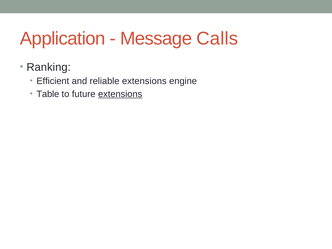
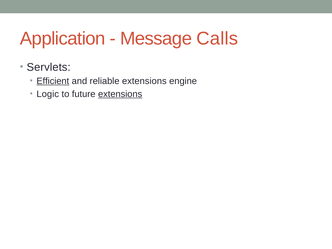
Ranking: Ranking -> Servlets (49, 67)
Efficient underline: none -> present (53, 81)
Table: Table -> Logic (48, 94)
